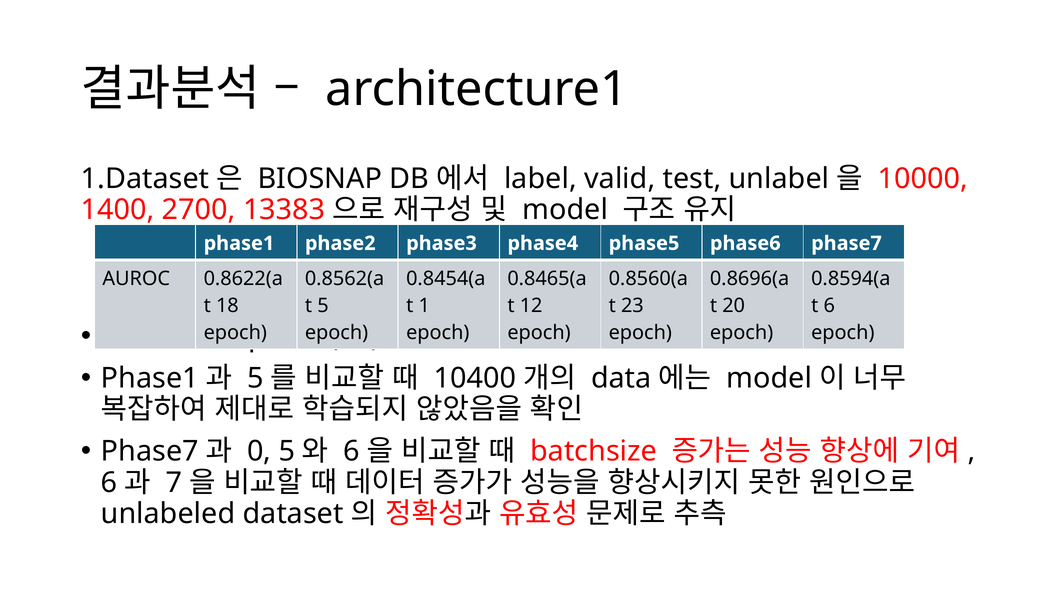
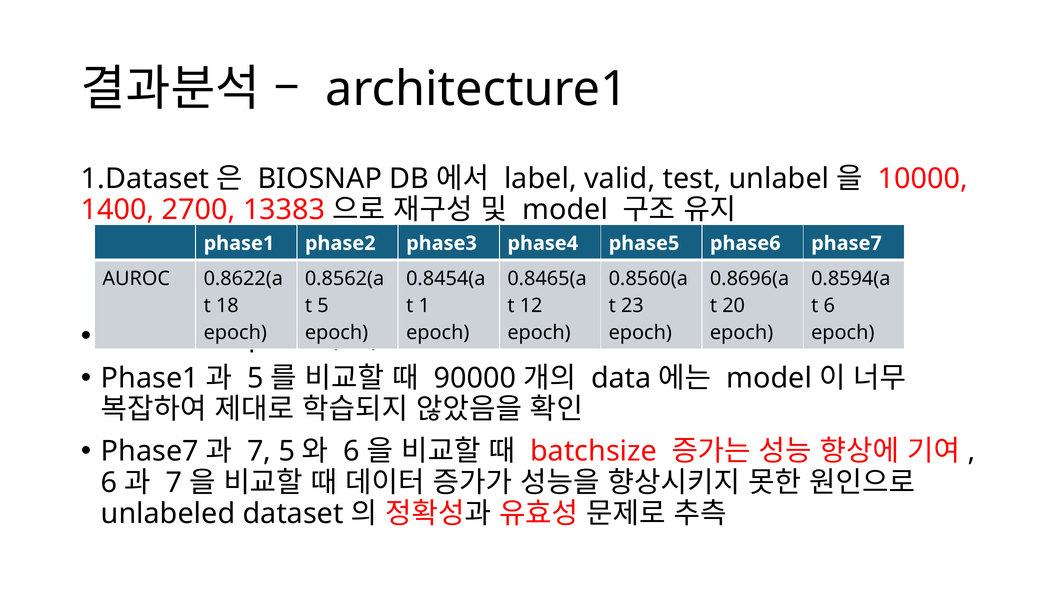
10400: 10400 -> 90000 (475, 378)
0: 0 -> 7 (259, 451)
